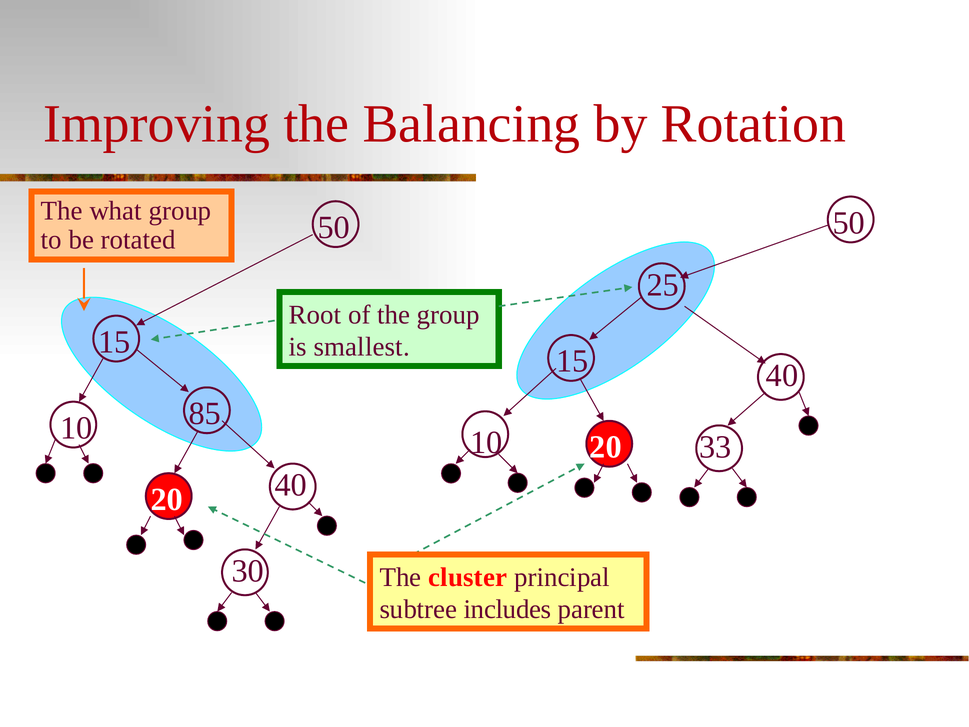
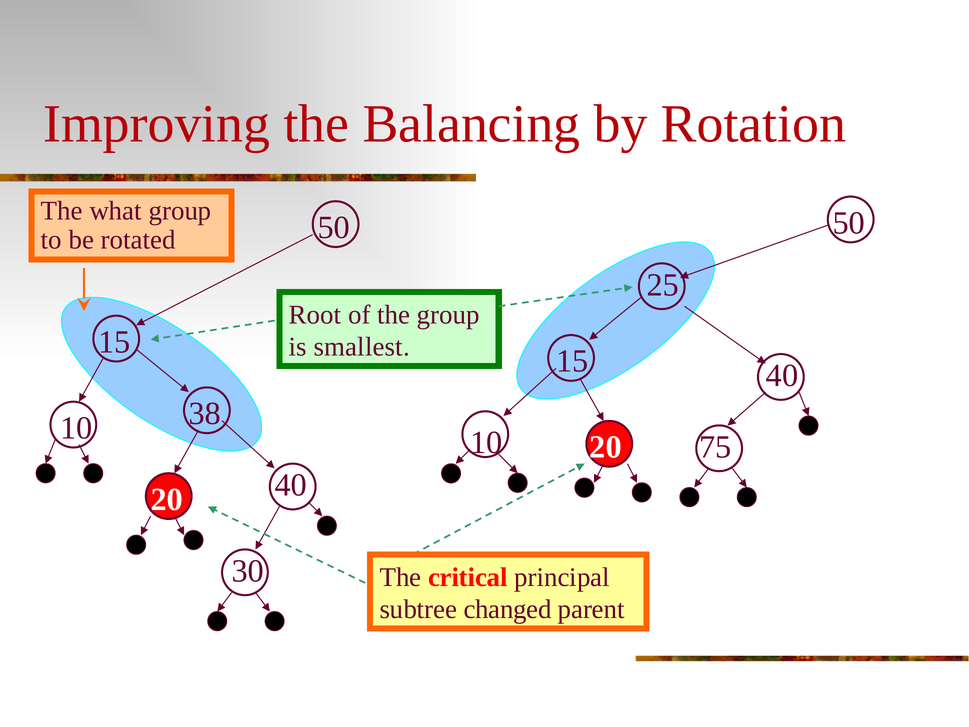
85: 85 -> 38 (205, 414)
33: 33 -> 75 (715, 447)
cluster: cluster -> critical (468, 577)
includes: includes -> changed (508, 609)
